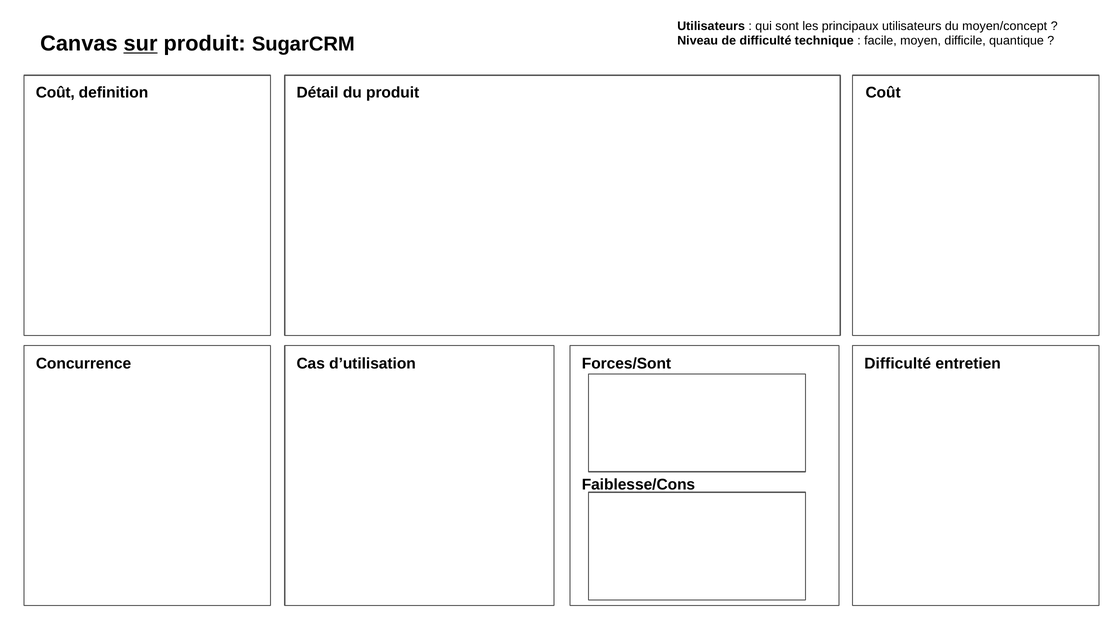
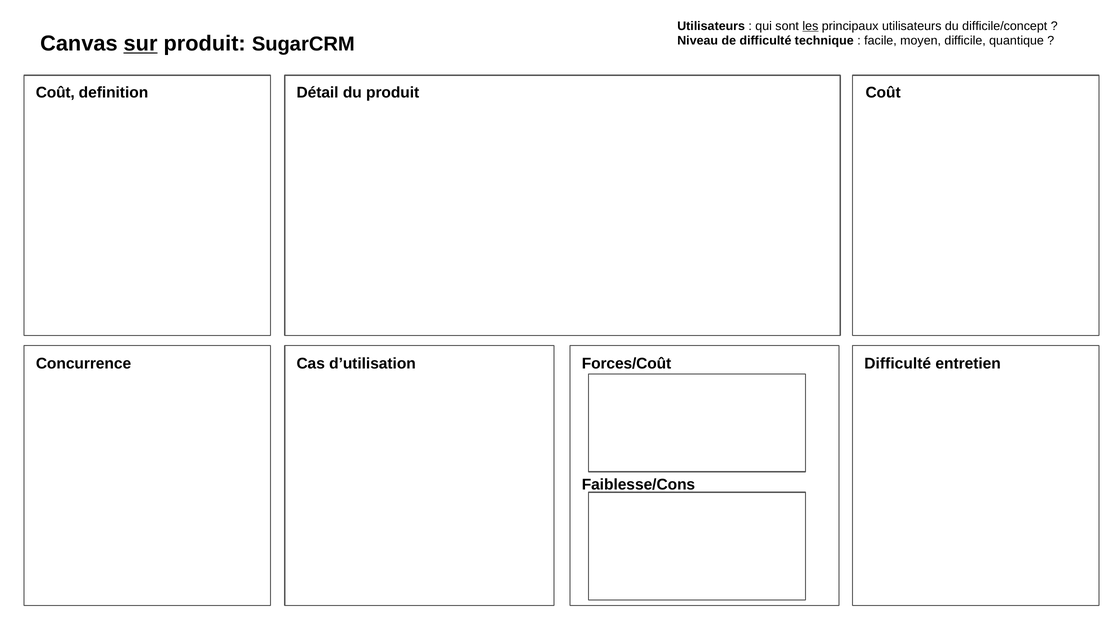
les underline: none -> present (810, 26)
moyen/concept: moyen/concept -> difficile/concept (1005, 26)
Forces/Sont: Forces/Sont -> Forces/Coût (627, 364)
